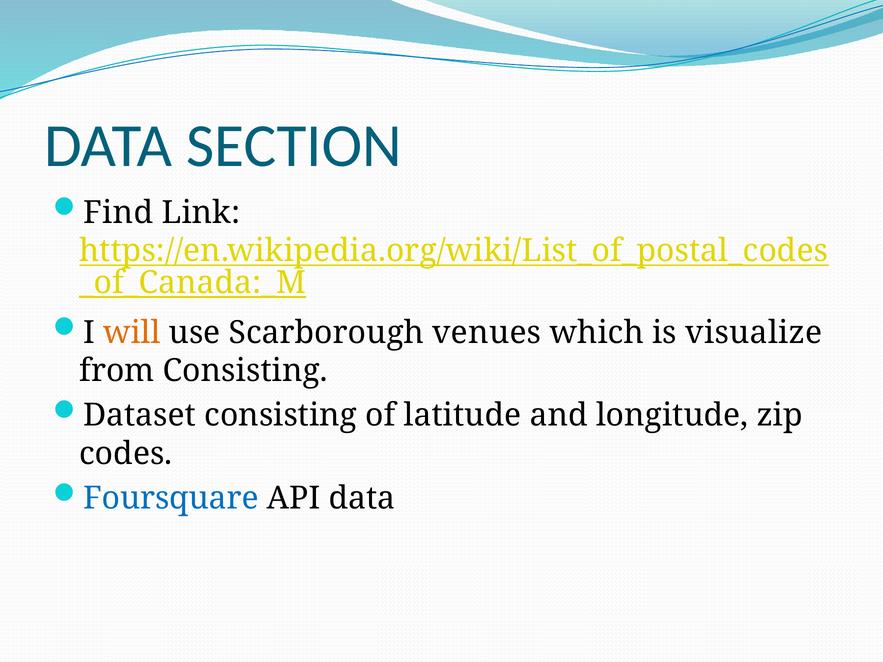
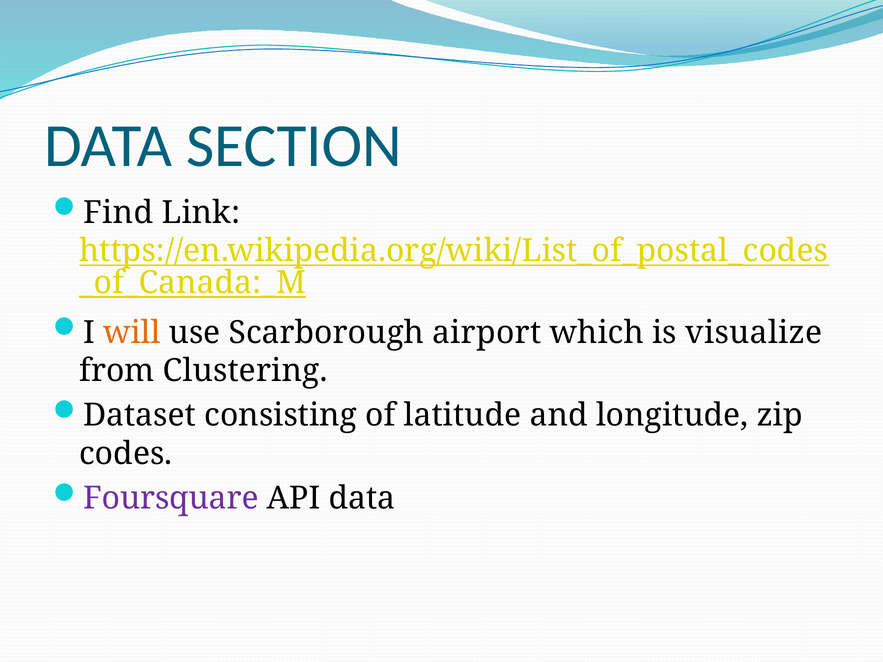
venues: venues -> airport (487, 333)
from Consisting: Consisting -> Clustering (245, 371)
Foursquare colour: blue -> purple (171, 498)
